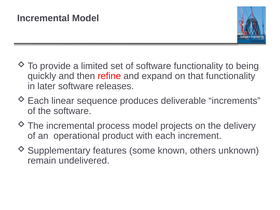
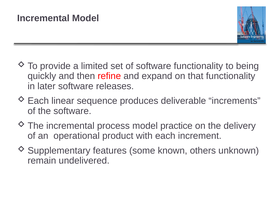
projects: projects -> practice (176, 126)
